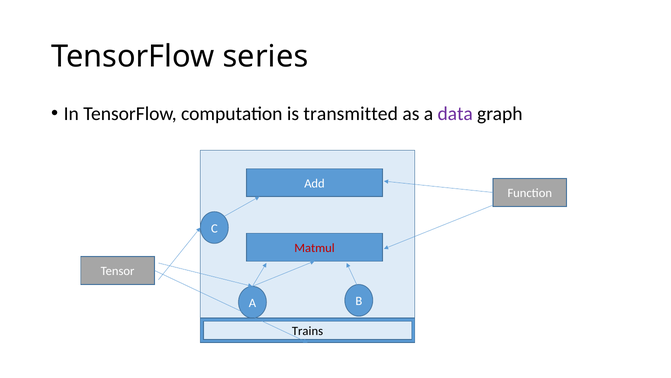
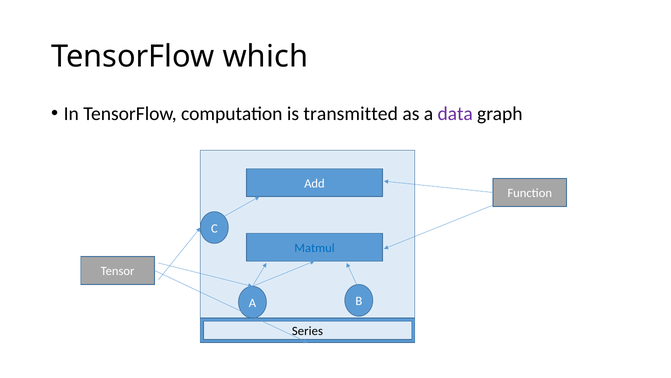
series: series -> which (265, 56)
Matmul colour: red -> blue (314, 248)
Trains: Trains -> Series (307, 331)
